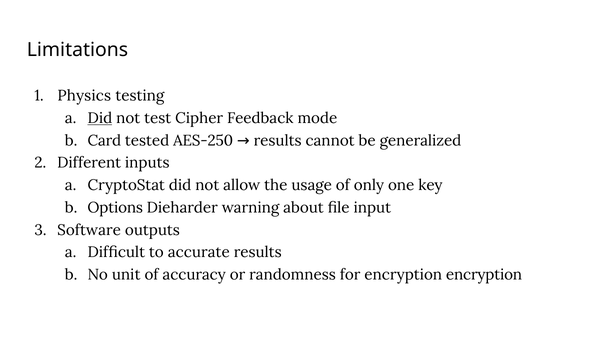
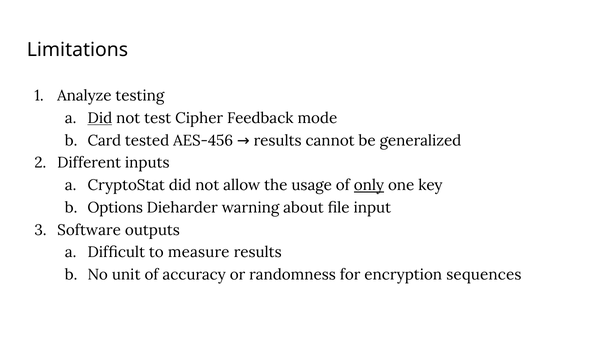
Physics: Physics -> Analyze (84, 96)
AES-250: AES-250 -> AES-456 (203, 141)
only underline: none -> present (369, 185)
accurate: accurate -> measure (199, 252)
encryption encryption: encryption -> sequences (484, 275)
